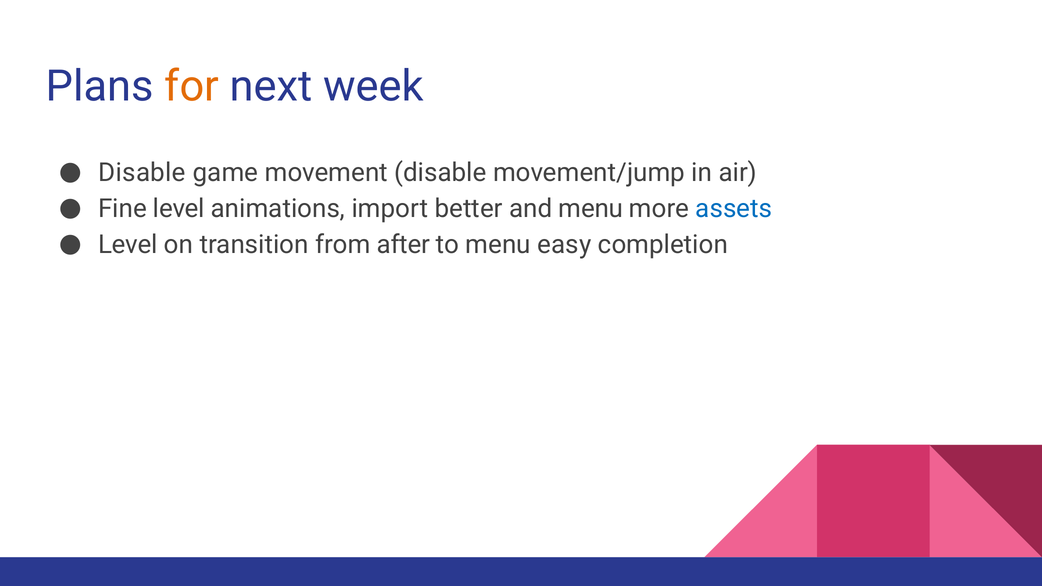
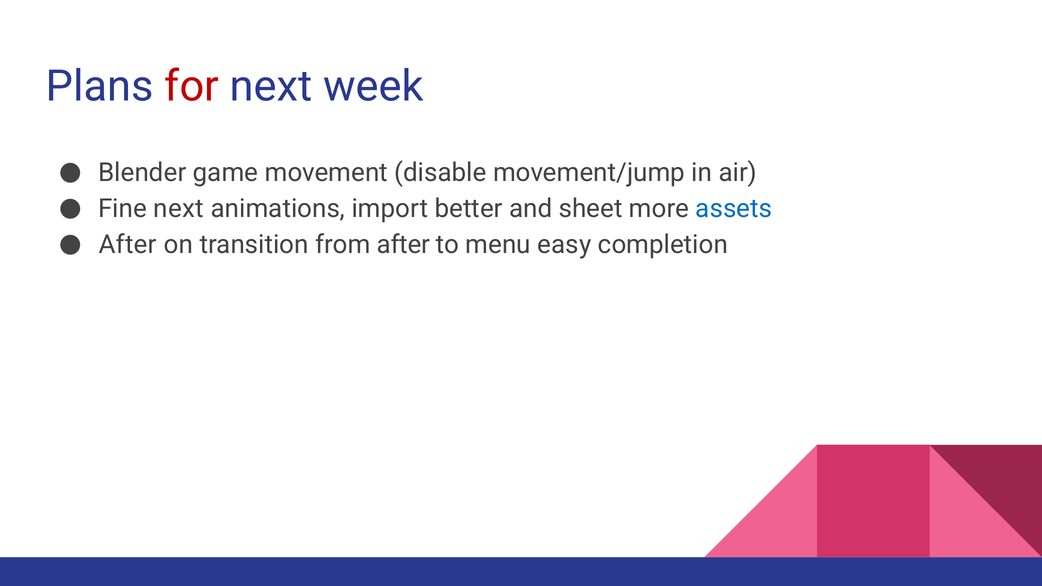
for colour: orange -> red (192, 86)
Disable: Disable -> Blender (142, 173)
Fine level: level -> next (179, 209)
and menu: menu -> sheet (591, 209)
Level: Level -> After (128, 245)
